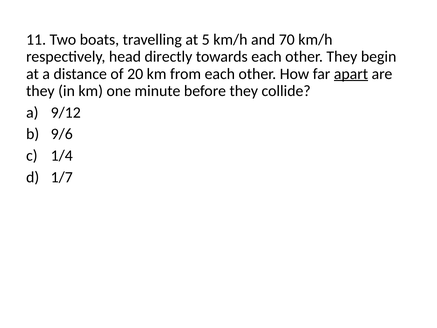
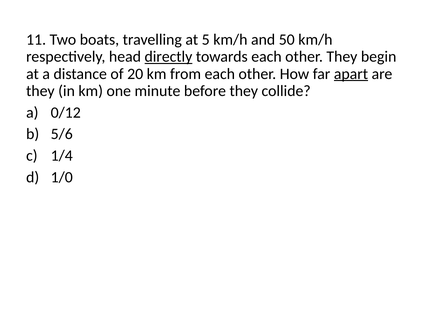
70: 70 -> 50 (287, 40)
directly underline: none -> present (168, 57)
9/12: 9/12 -> 0/12 (66, 112)
9/6: 9/6 -> 5/6 (62, 134)
1/7: 1/7 -> 1/0 (62, 177)
